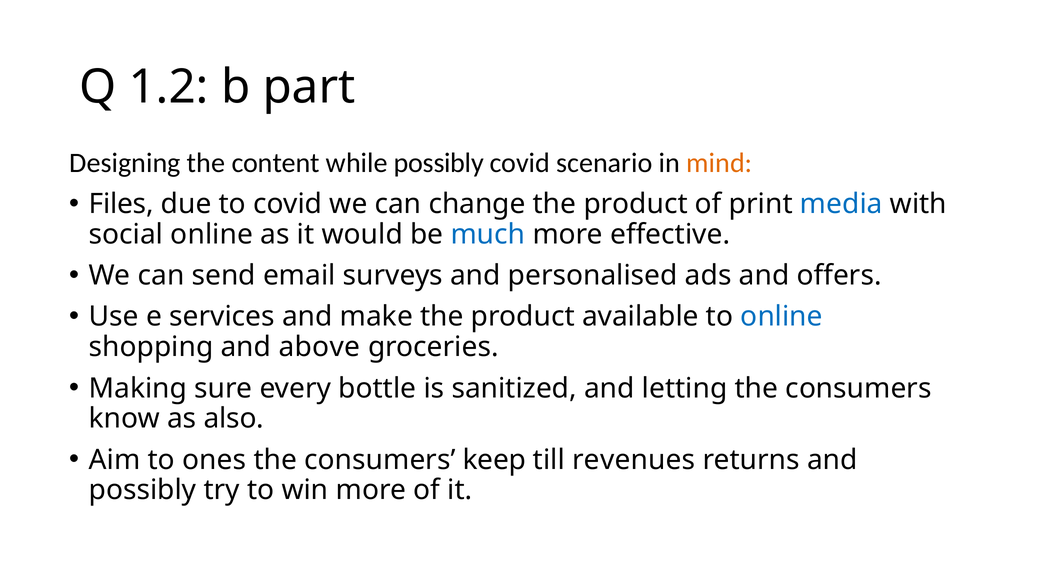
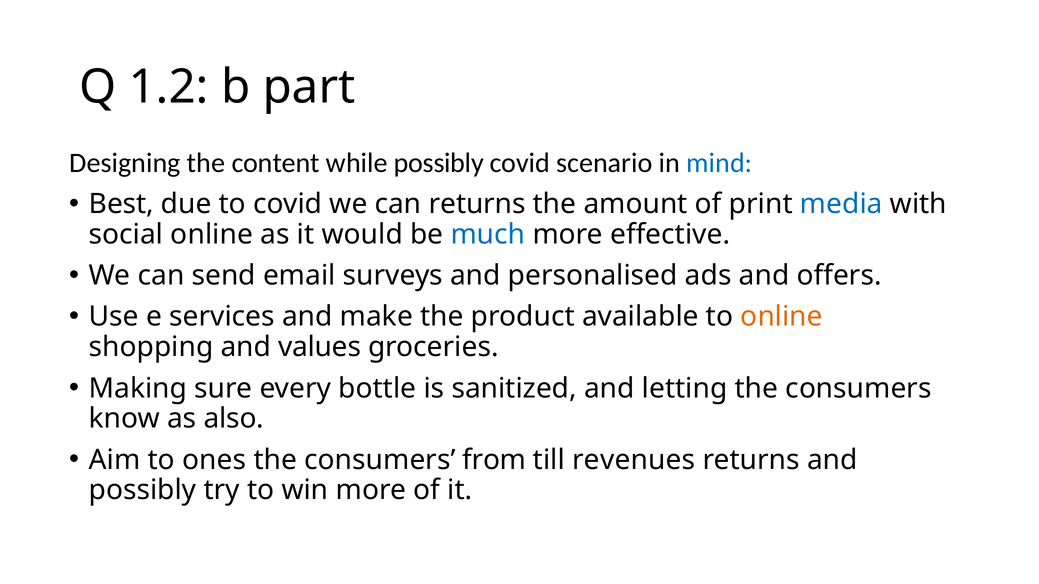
mind colour: orange -> blue (719, 163)
Files: Files -> Best (121, 204)
can change: change -> returns (477, 204)
product: product -> amount (636, 204)
online colour: blue -> orange (782, 317)
above: above -> values (320, 347)
keep: keep -> from (494, 460)
